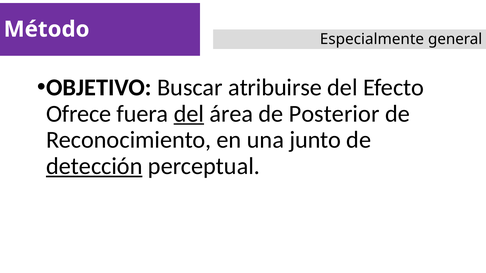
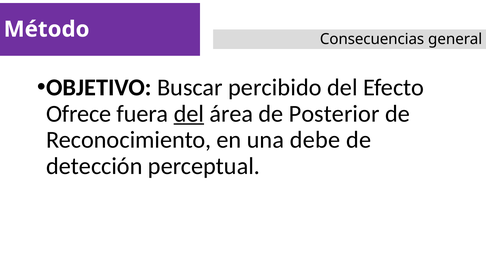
Especialmente: Especialmente -> Consecuencias (372, 39)
atribuirse: atribuirse -> percibido (275, 88)
junto: junto -> debe (315, 140)
detección underline: present -> none (94, 166)
